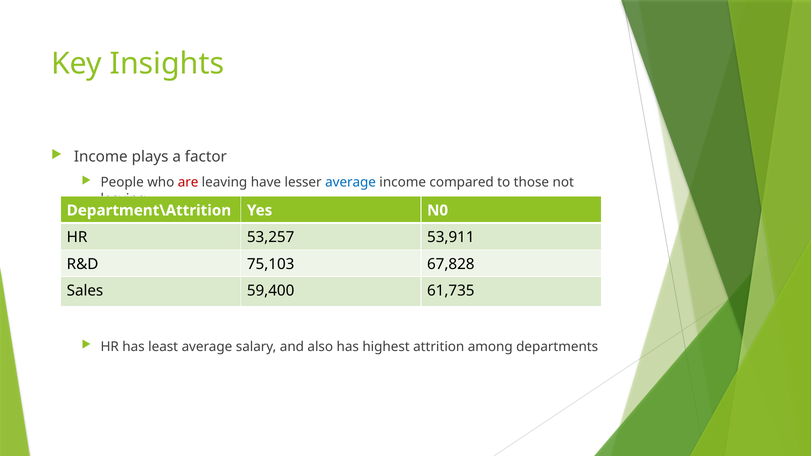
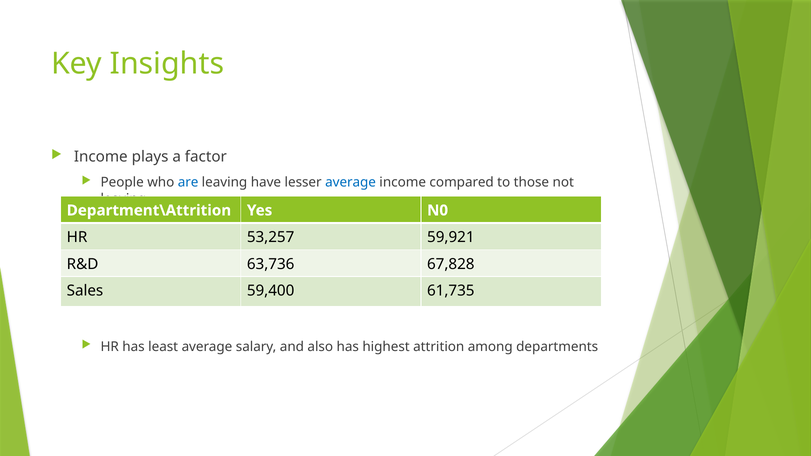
are colour: red -> blue (188, 183)
53,911: 53,911 -> 59,921 (451, 237)
75,103: 75,103 -> 63,736 (271, 264)
